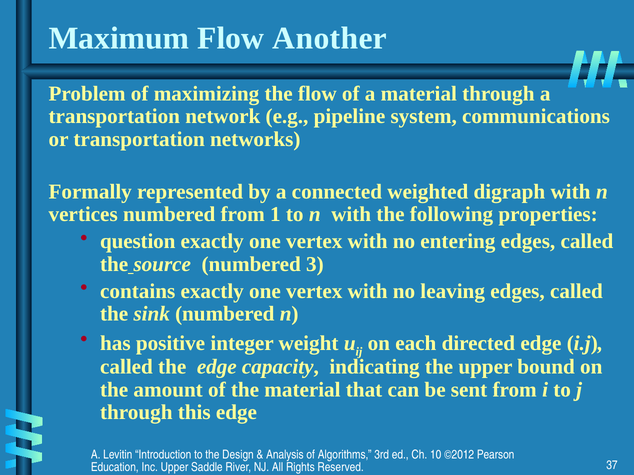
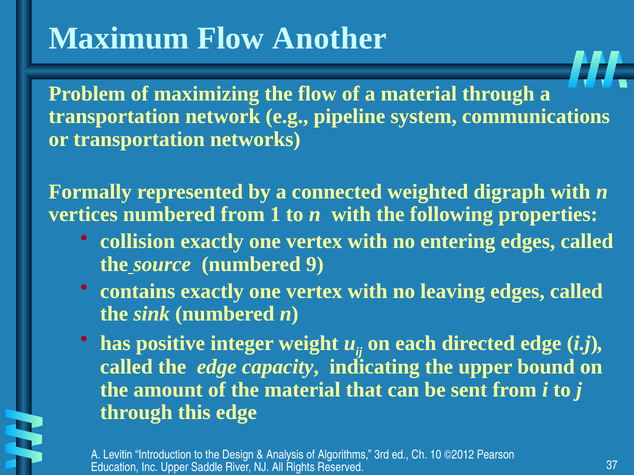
question: question -> collision (138, 242)
3: 3 -> 9 (315, 264)
